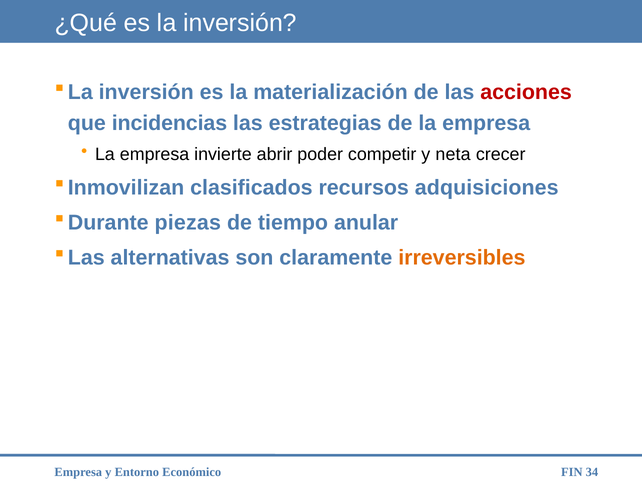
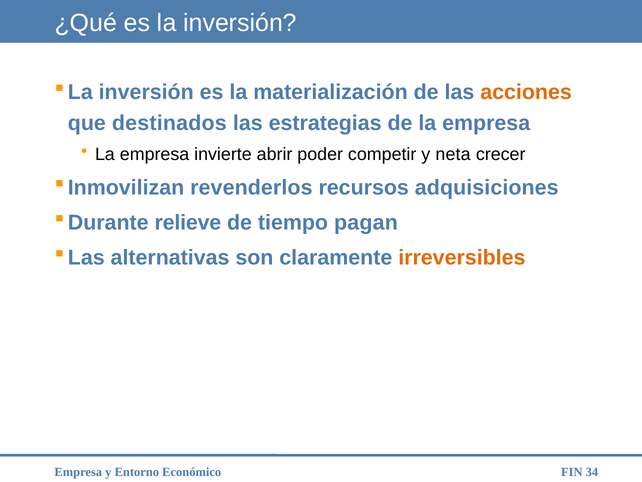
acciones colour: red -> orange (526, 92)
incidencias: incidencias -> destinados (169, 123)
clasificados: clasificados -> revenderlos (251, 187)
piezas: piezas -> relieve (188, 222)
anular: anular -> pagan (366, 222)
